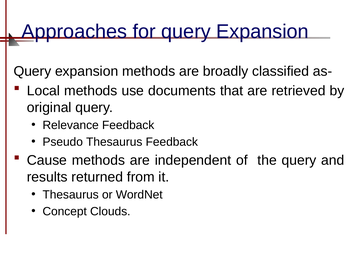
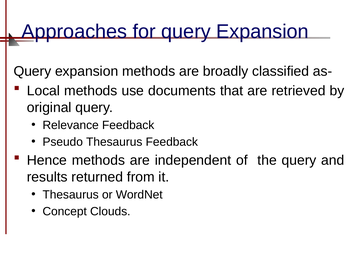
Cause: Cause -> Hence (47, 160)
